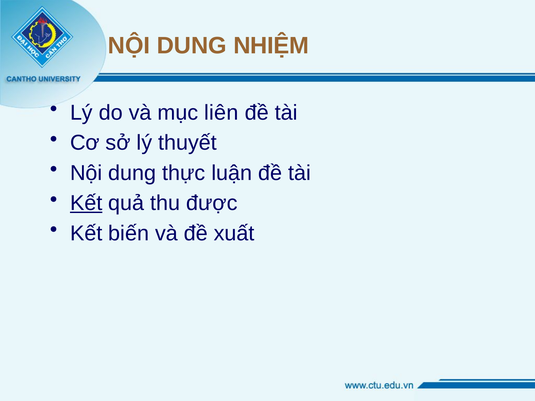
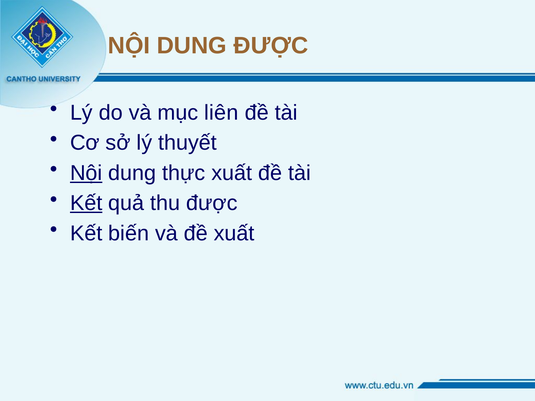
DUNG NHIỆM: NHIỆM -> ĐƯỢC (271, 46)
Nội underline: none -> present (86, 173)
thực luận: luận -> xuất (232, 173)
